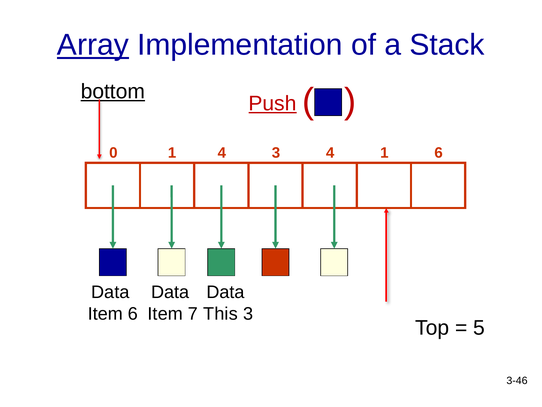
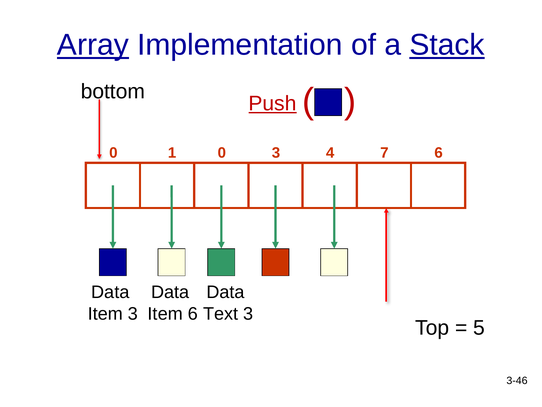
Stack underline: none -> present (447, 45)
bottom underline: present -> none (113, 91)
1 4: 4 -> 0 (222, 153)
4 1: 1 -> 7 (384, 153)
Item 6: 6 -> 3 (133, 313)
Item 7: 7 -> 6 (193, 313)
This: This -> Text (221, 313)
